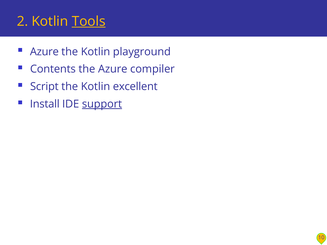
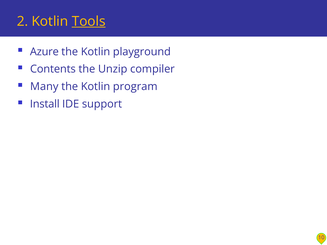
the Azure: Azure -> Unzip (113, 69)
Script: Script -> Many (44, 87)
excellent: excellent -> program (135, 87)
support underline: present -> none (102, 104)
